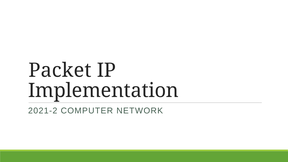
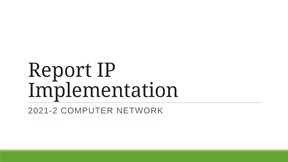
Packet: Packet -> Report (60, 70)
